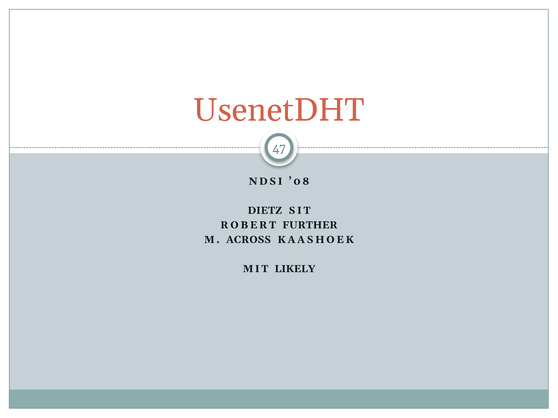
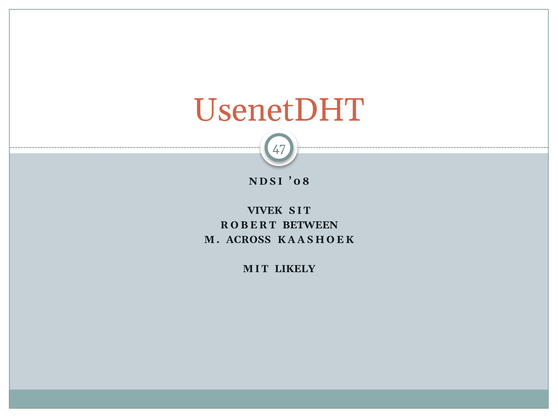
DIETZ: DIETZ -> VIVEK (265, 211)
FURTHER: FURTHER -> BETWEEN (310, 225)
